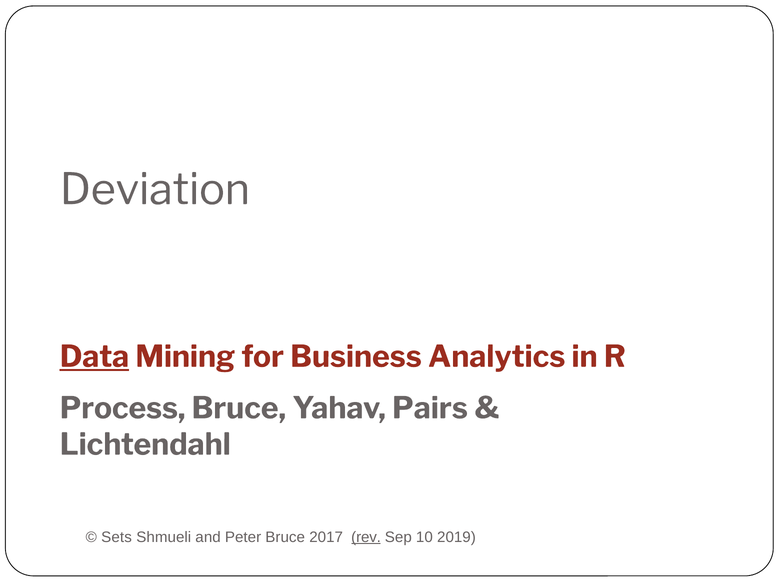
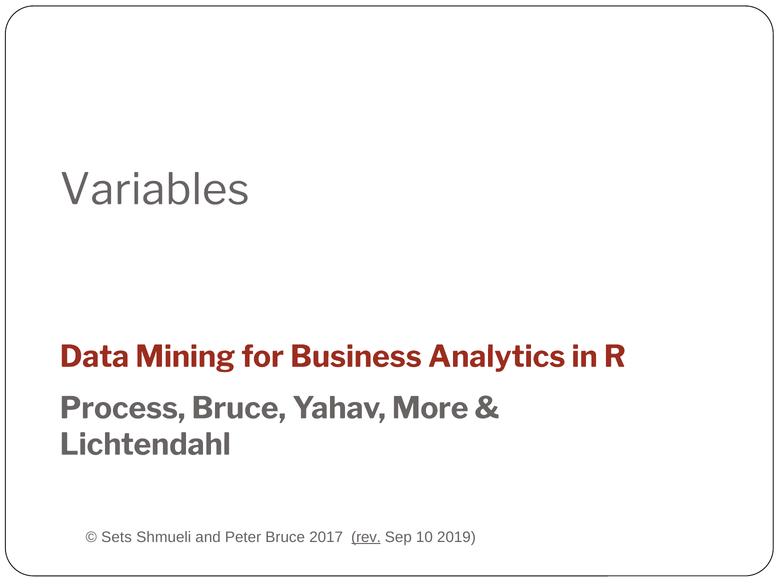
Deviation: Deviation -> Variables (155, 190)
Data underline: present -> none (94, 357)
Pairs: Pairs -> More (430, 409)
